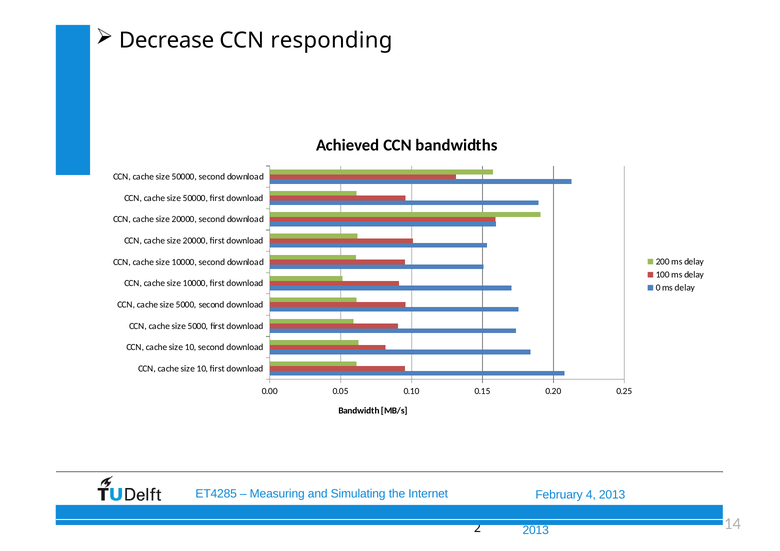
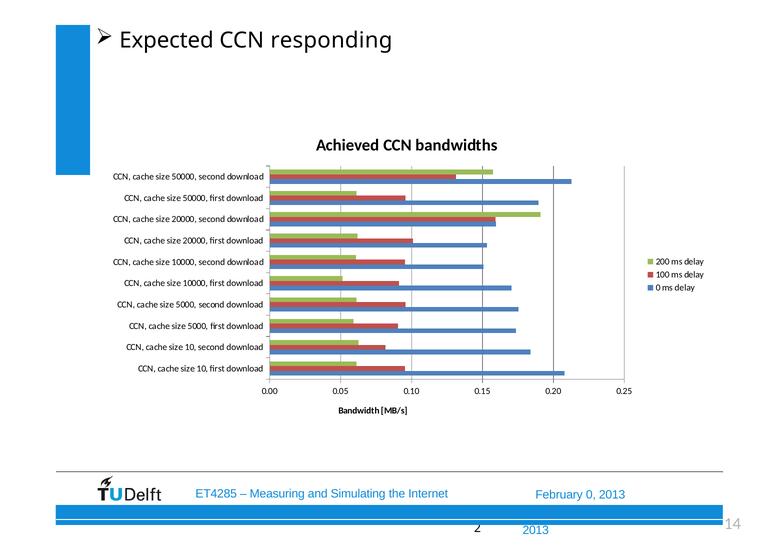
Decrease: Decrease -> Expected (167, 40)
4: 4 -> 0 (591, 495)
